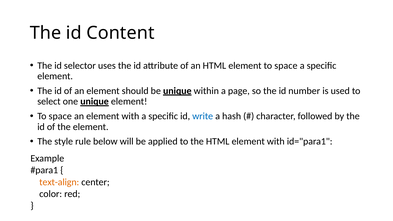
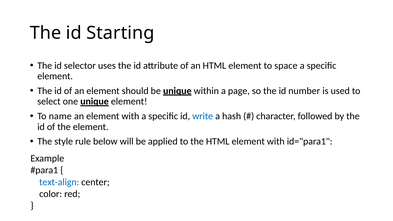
Content: Content -> Starting (120, 33)
space: space -> name (60, 116)
text-align colour: orange -> blue (59, 182)
